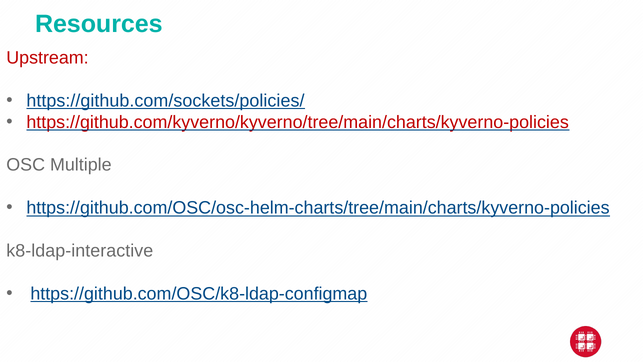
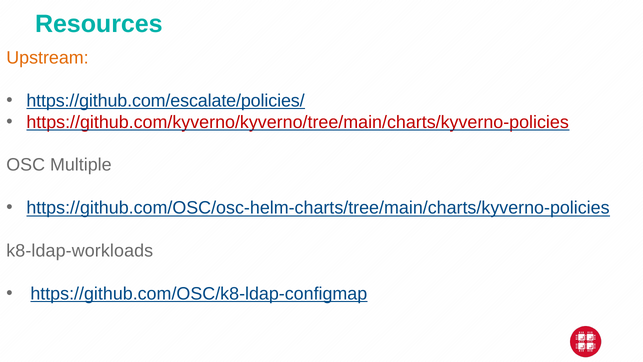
Upstream colour: red -> orange (47, 58)
https://github.com/sockets/policies/: https://github.com/sockets/policies/ -> https://github.com/escalate/policies/ (166, 101)
k8-ldap-interactive: k8-ldap-interactive -> k8-ldap-workloads (80, 251)
